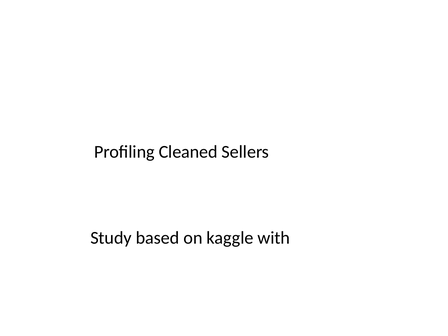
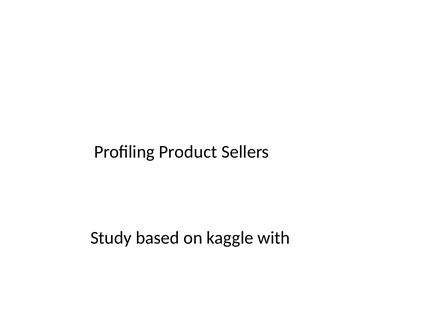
Cleaned: Cleaned -> Product (188, 152)
